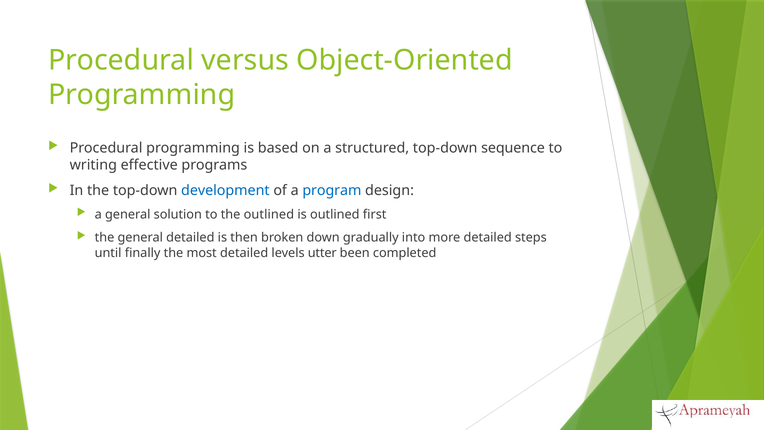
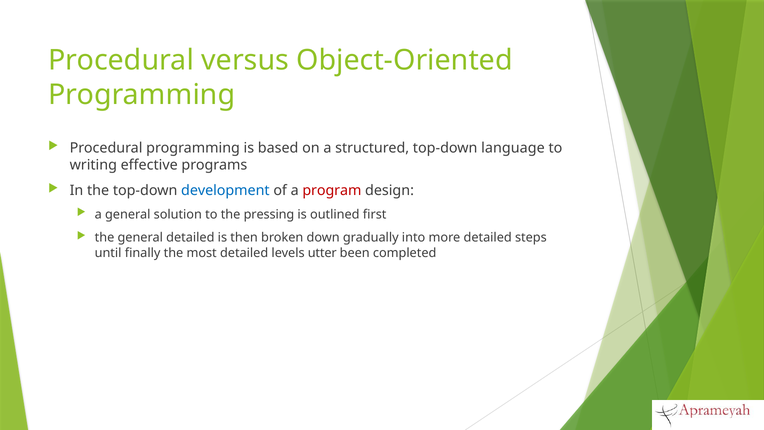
sequence: sequence -> language (513, 148)
program colour: blue -> red (332, 190)
the outlined: outlined -> pressing (269, 214)
